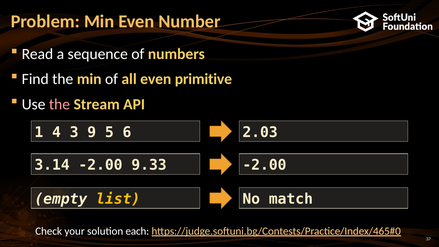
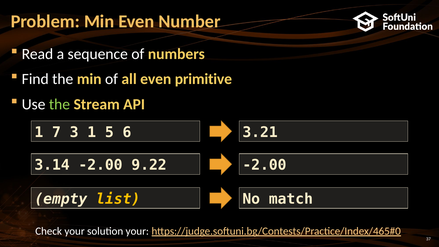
the colour: pink -> light green (60, 104)
4: 4 -> 7 (56, 132)
3 9: 9 -> 1 (92, 132)
2.03: 2.03 -> 3.21 (260, 132)
9.33: 9.33 -> 9.22 (149, 165)
solution each: each -> your (137, 231)
